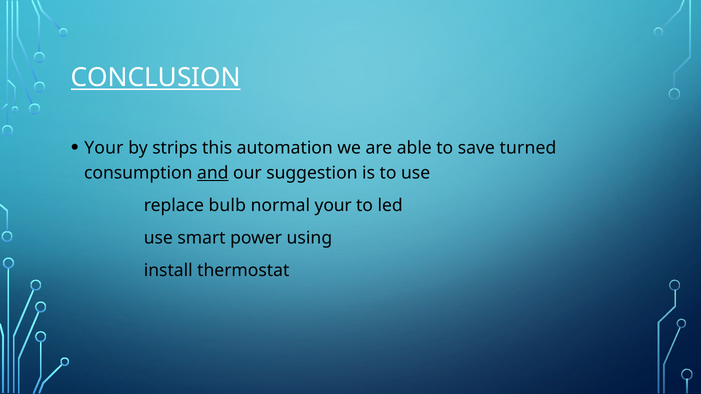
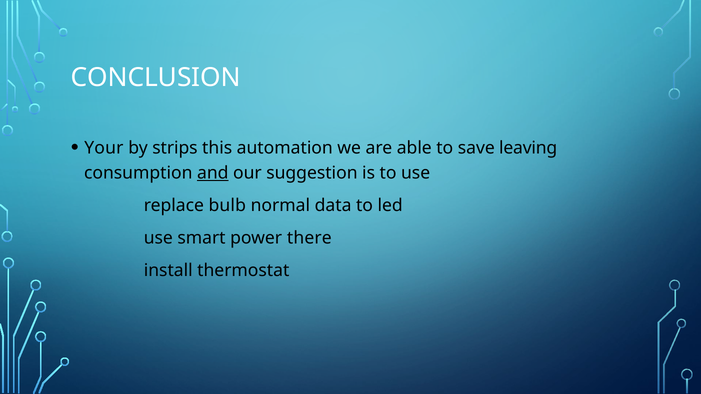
CONCLUSION underline: present -> none (156, 78)
turned: turned -> leaving (528, 148)
normal your: your -> data (333, 206)
using: using -> there (309, 238)
